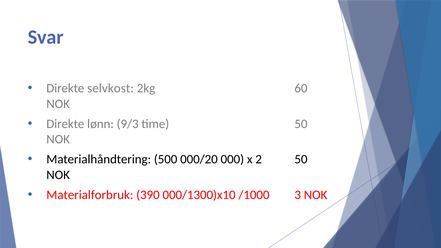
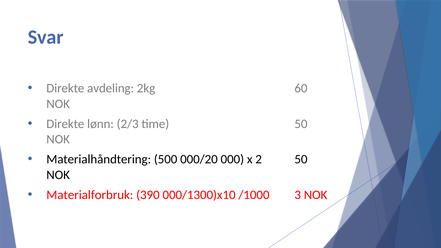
selvkost: selvkost -> avdeling (111, 88)
9/3: 9/3 -> 2/3 (128, 124)
